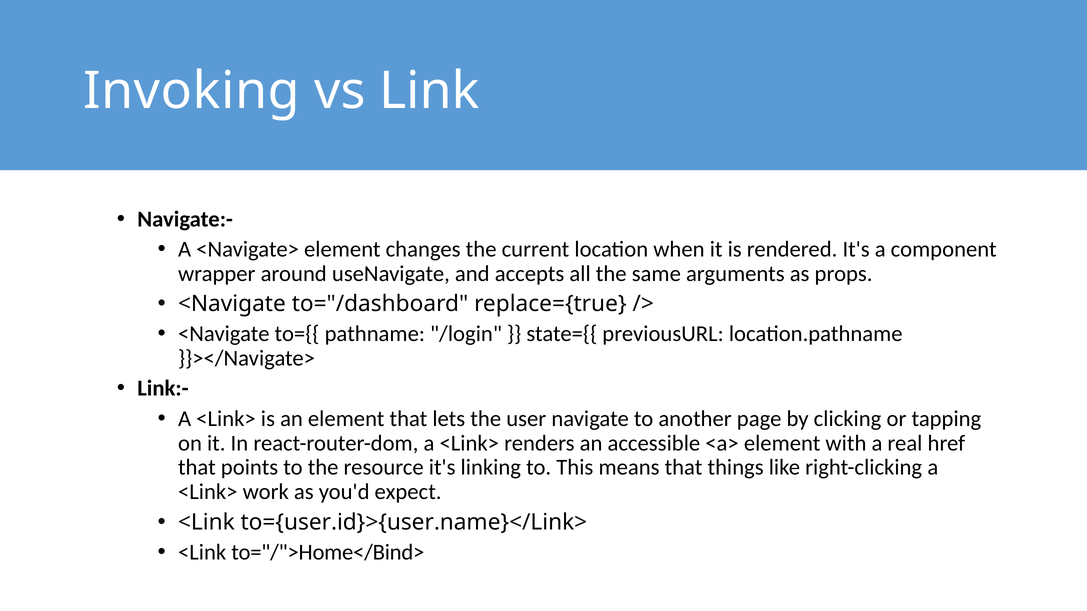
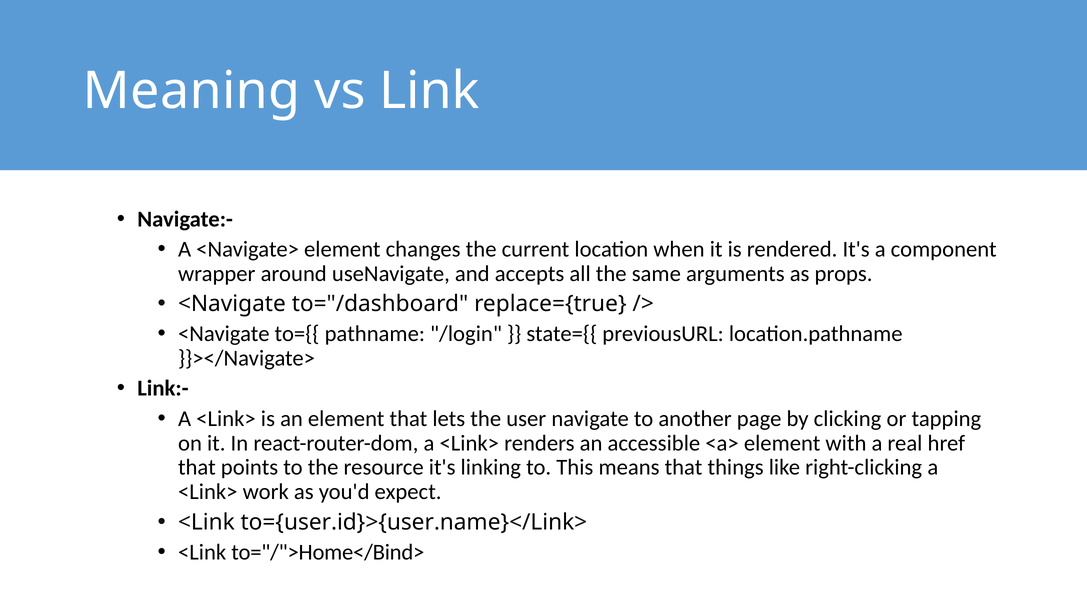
Invoking: Invoking -> Meaning (192, 91)
